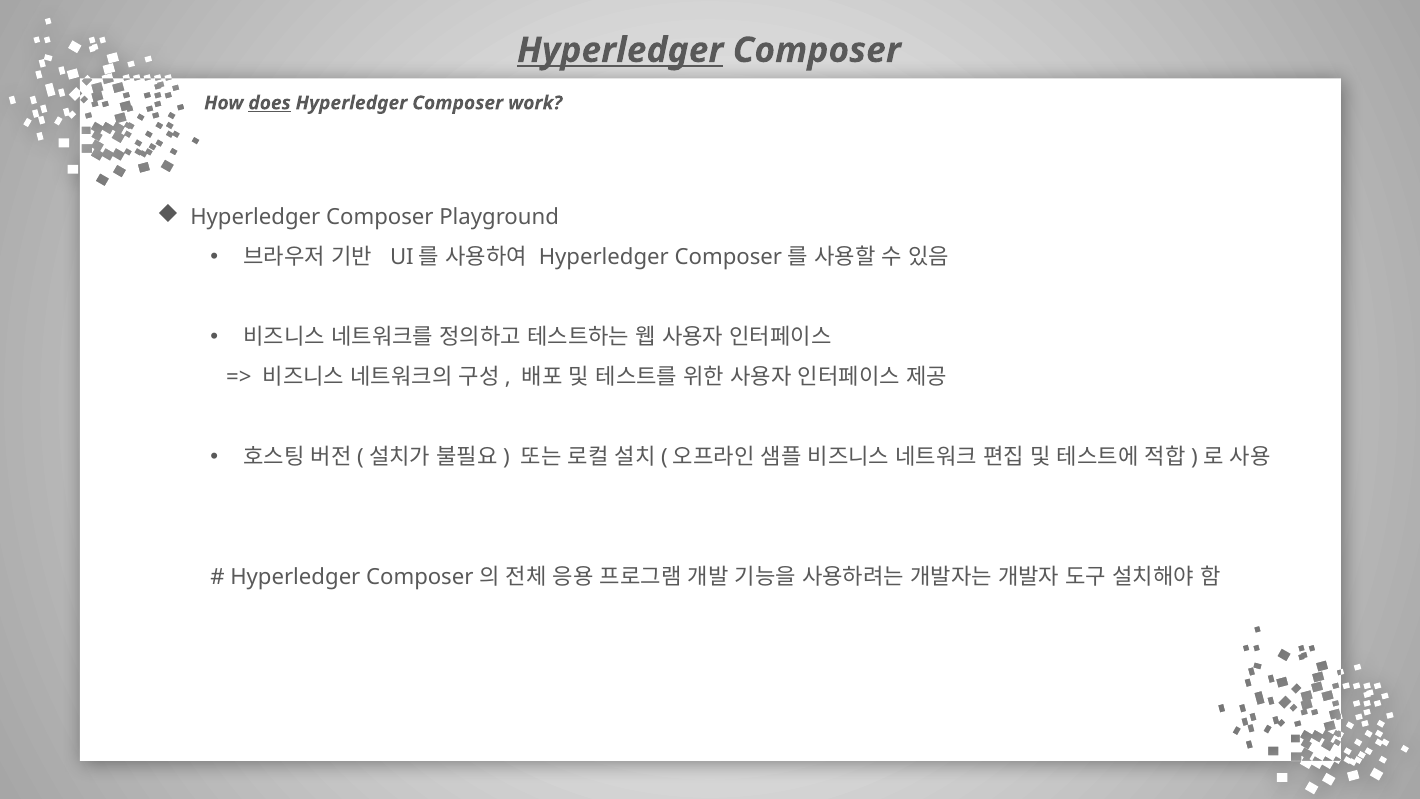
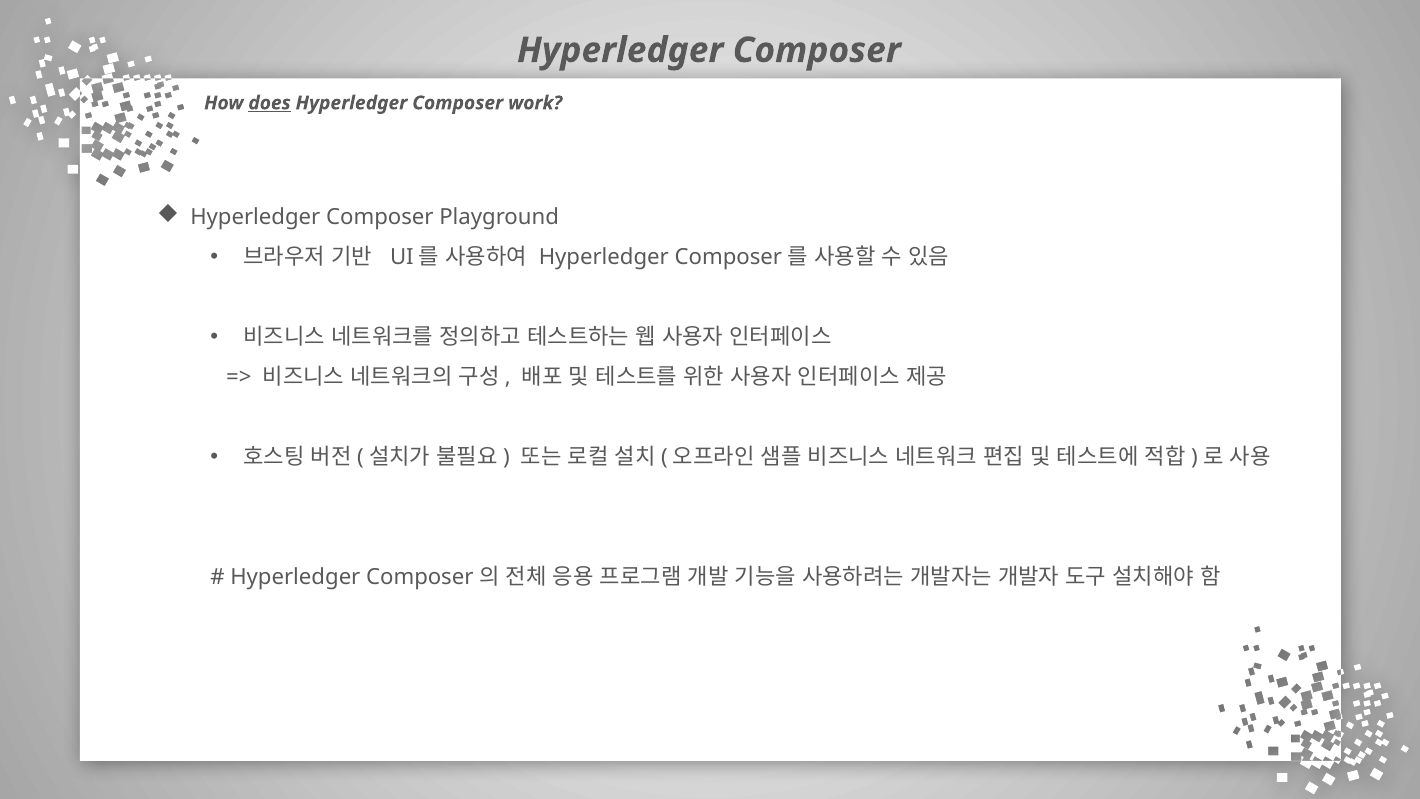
Hyperledger underline: present -> none (620, 50)
